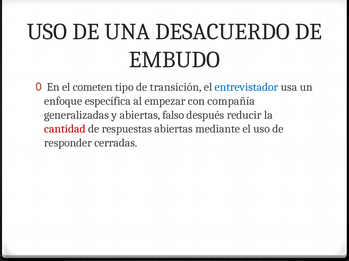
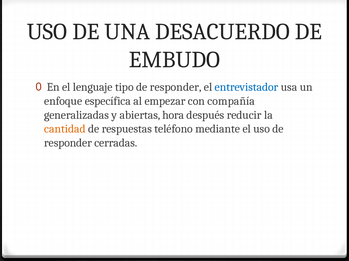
cometen: cometen -> lenguaje (93, 87)
tipo de transición: transición -> responder (176, 87)
falso: falso -> hora (173, 115)
cantidad colour: red -> orange (65, 129)
respuestas abiertas: abiertas -> teléfono (174, 129)
